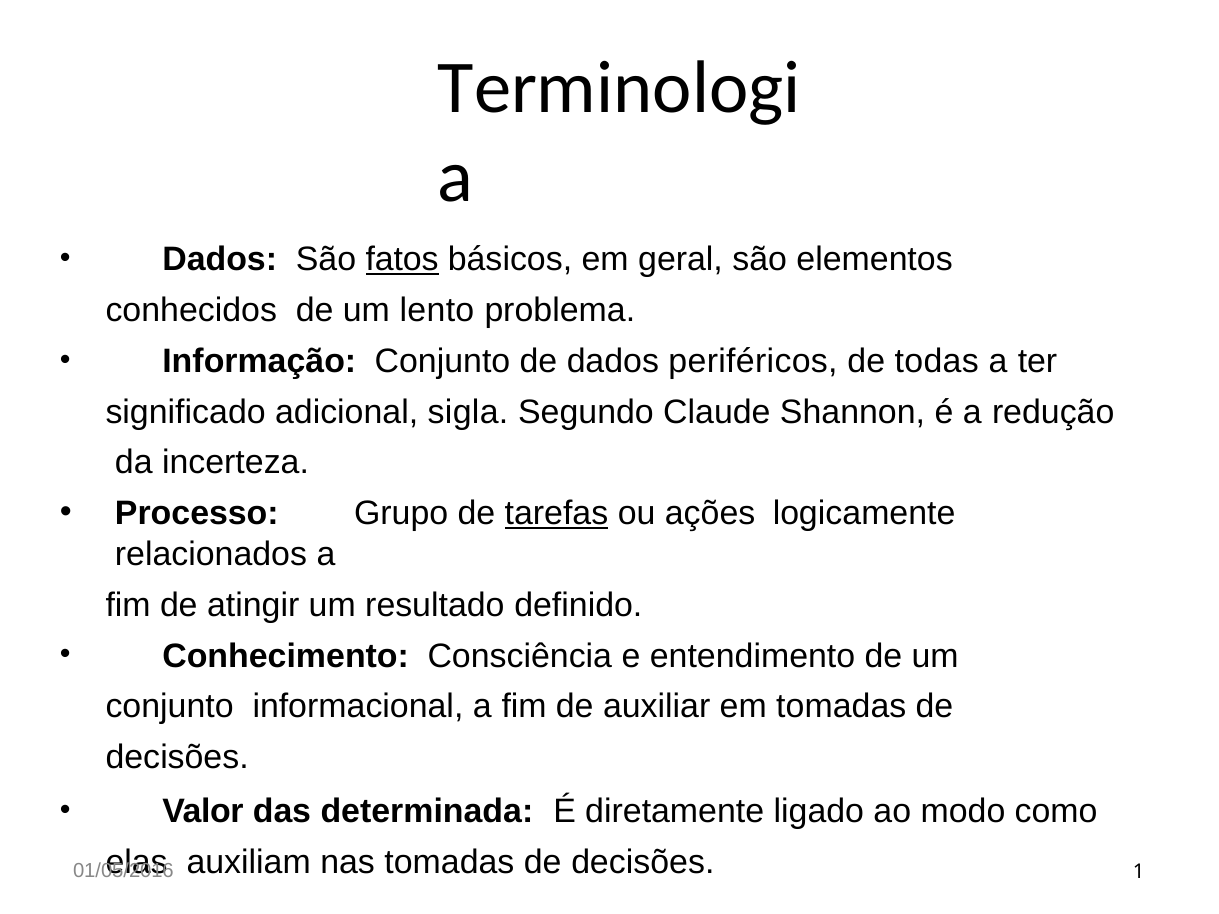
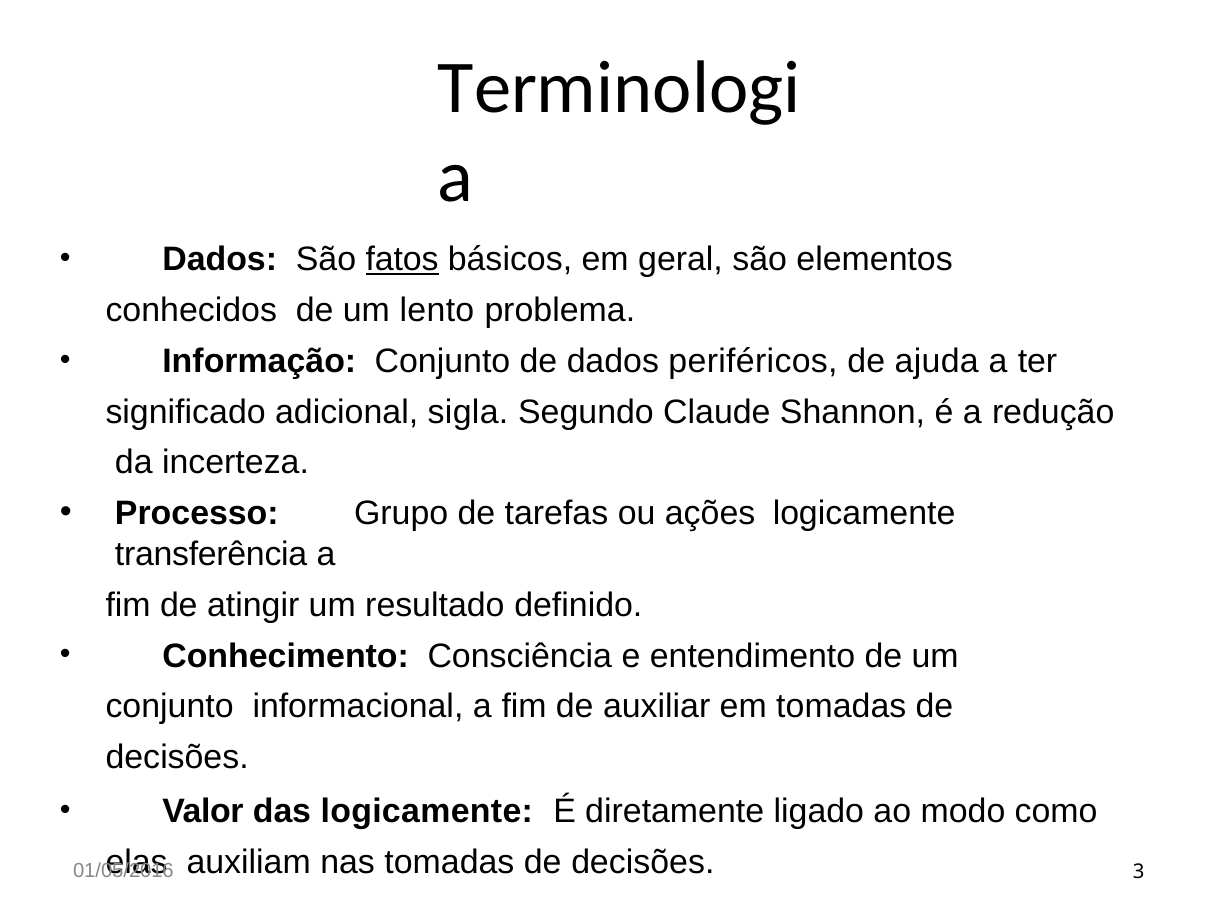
todas: todas -> ajuda (937, 361)
tarefas underline: present -> none (556, 514)
relacionados: relacionados -> transferência (211, 554)
das determinada: determinada -> logicamente (427, 812)
1: 1 -> 3 (1139, 872)
